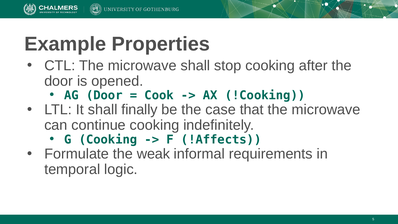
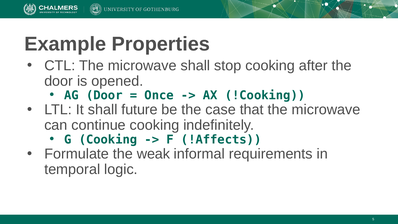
Cook: Cook -> Once (159, 95)
finally: finally -> future (140, 110)
